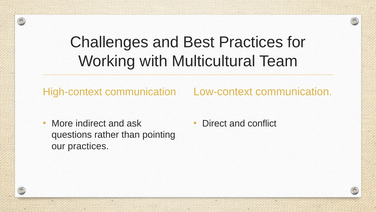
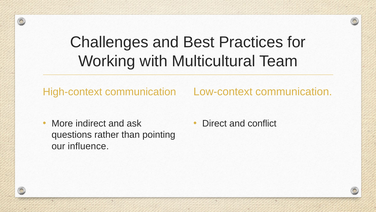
our practices: practices -> influence (88, 146)
